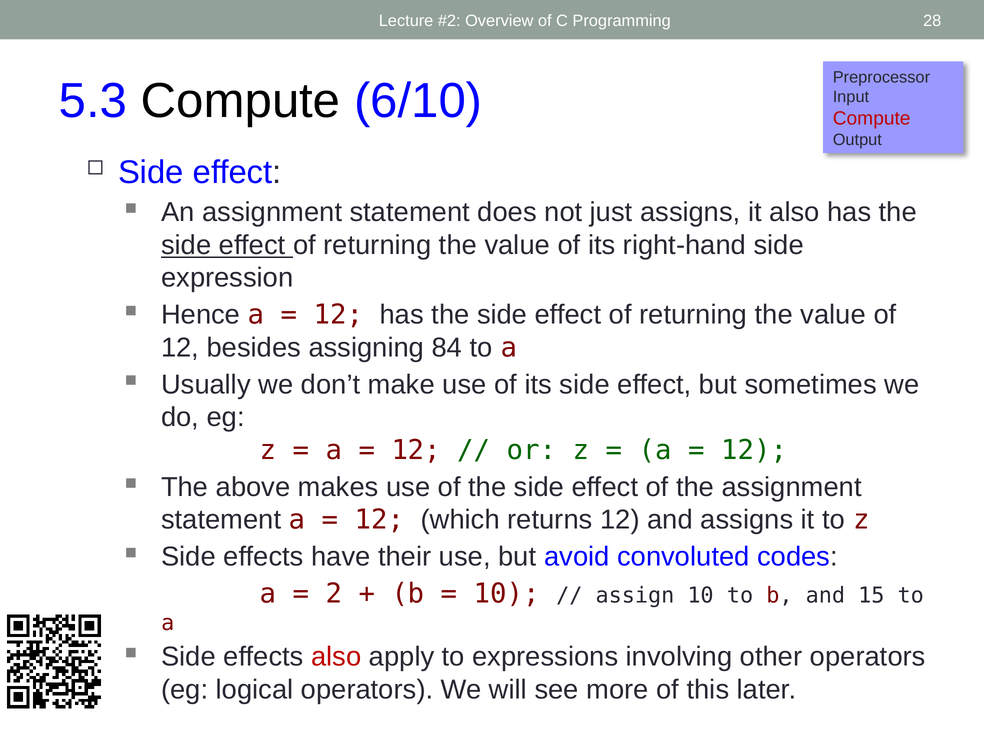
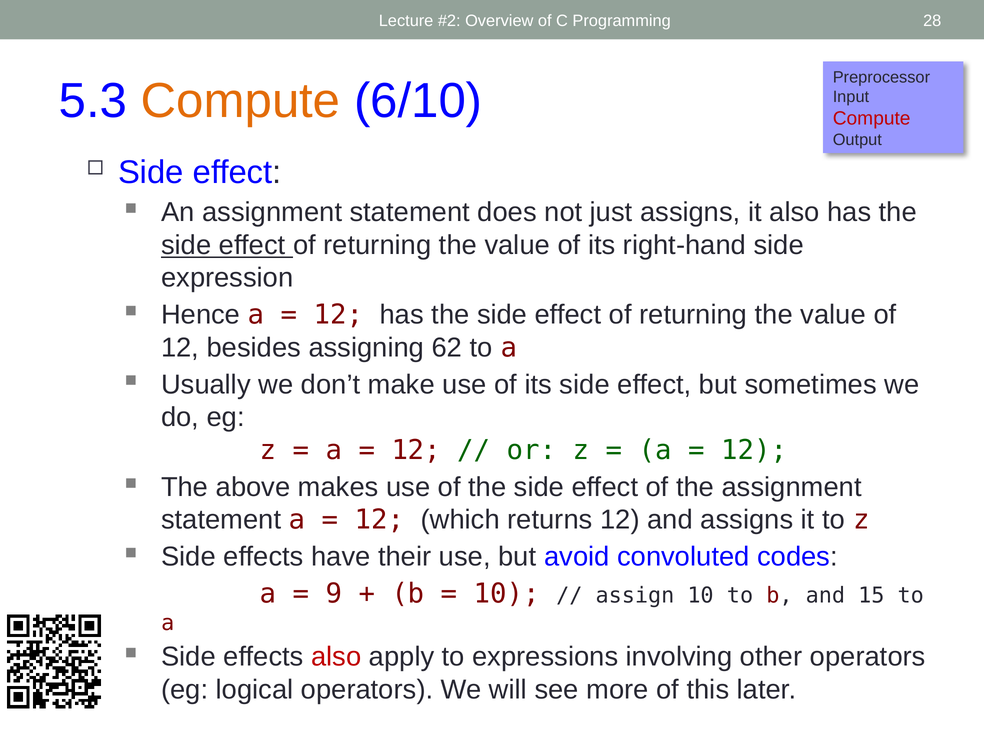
Compute colour: black -> orange (241, 101)
84: 84 -> 62 (447, 348)
2: 2 -> 9 (334, 594)
